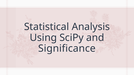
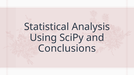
Significance: Significance -> Conclusions (67, 49)
